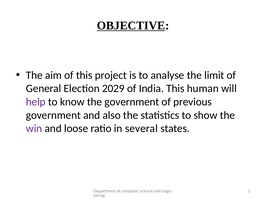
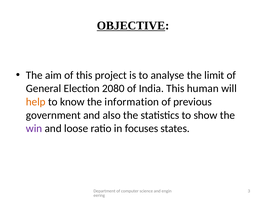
2029: 2029 -> 2080 (113, 88)
help colour: purple -> orange (36, 102)
the government: government -> information (132, 102)
several: several -> focuses (141, 128)
